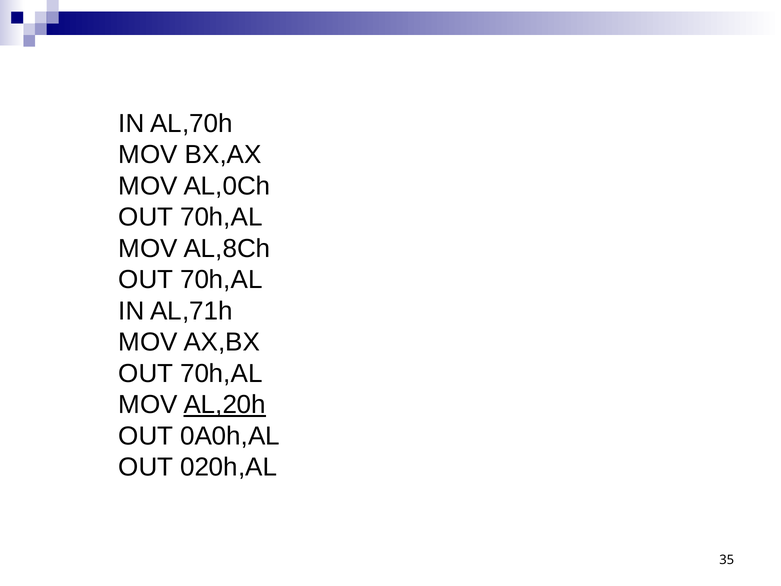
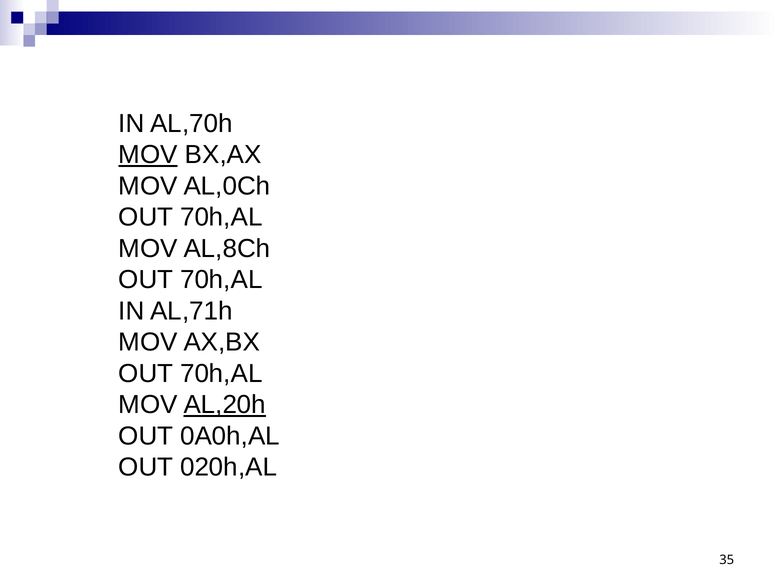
MOV underline: none -> present (148, 155)
